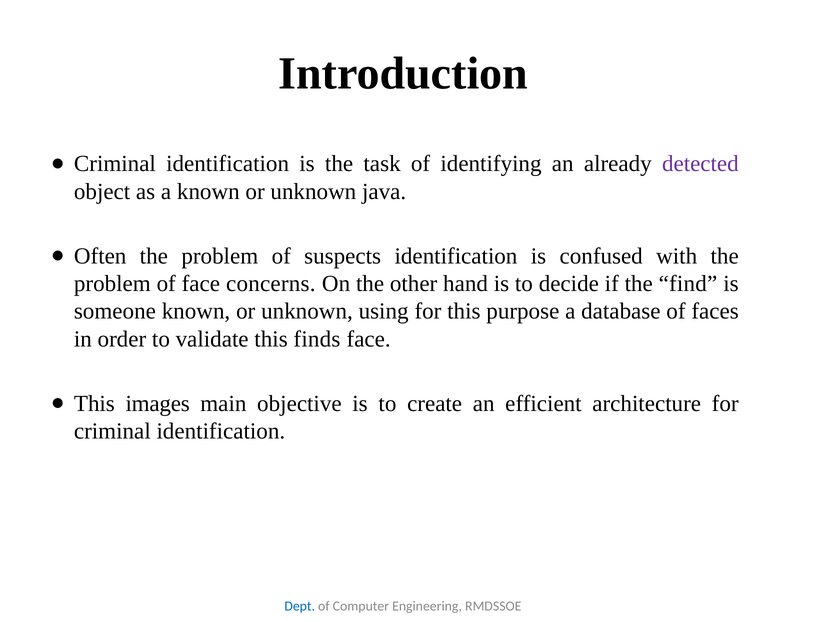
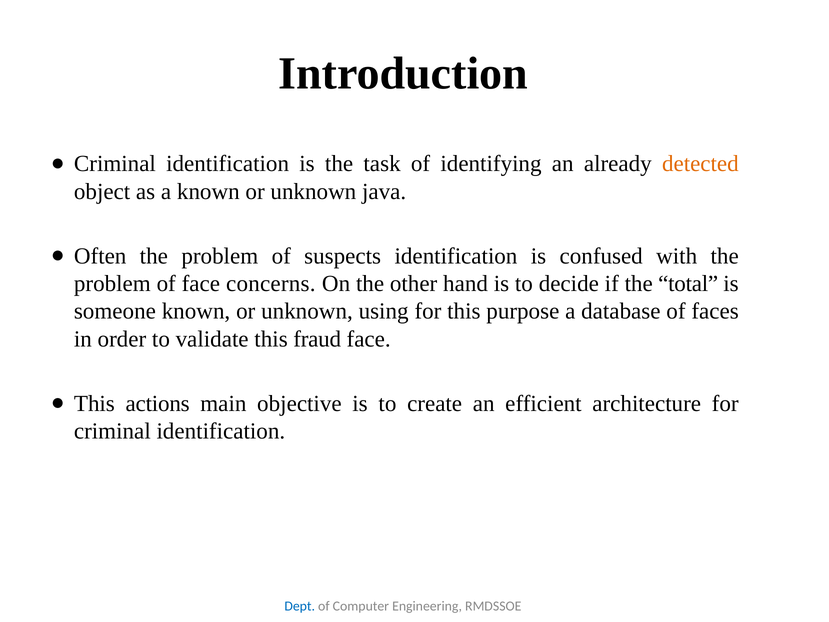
detected colour: purple -> orange (700, 164)
find: find -> total (688, 283)
finds: finds -> fraud (317, 339)
images: images -> actions (158, 403)
